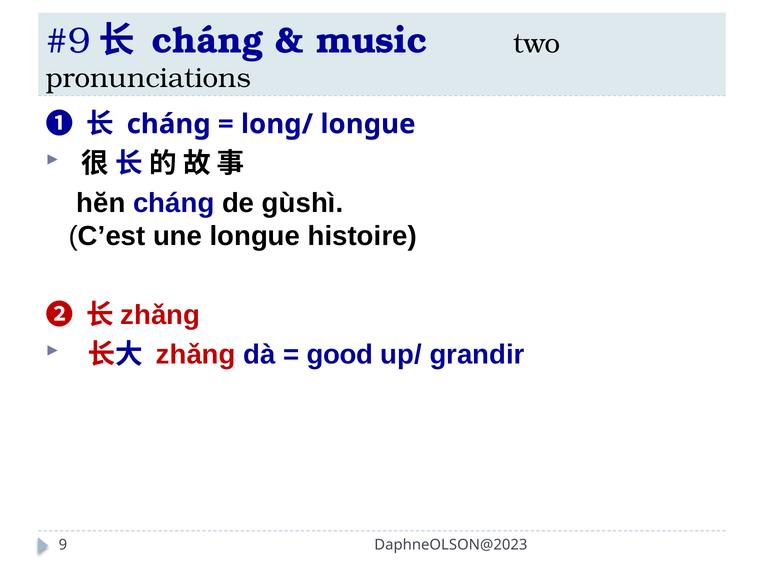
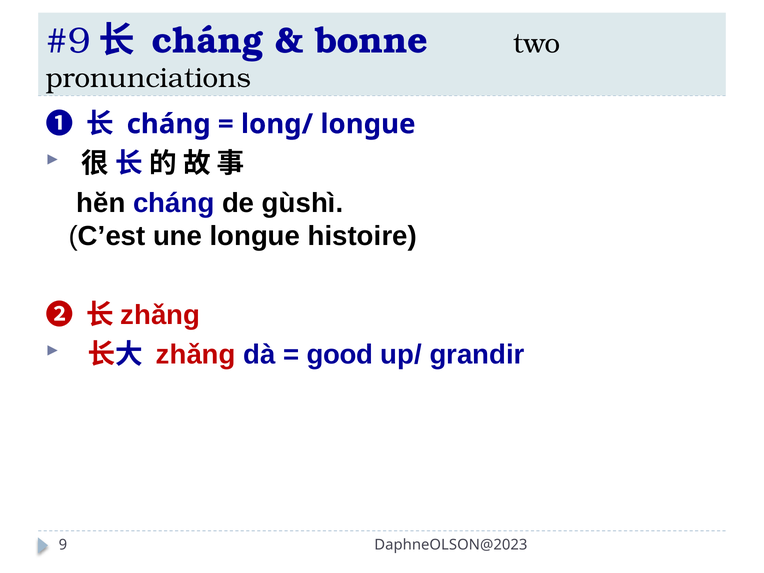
music: music -> bonne (372, 41)
